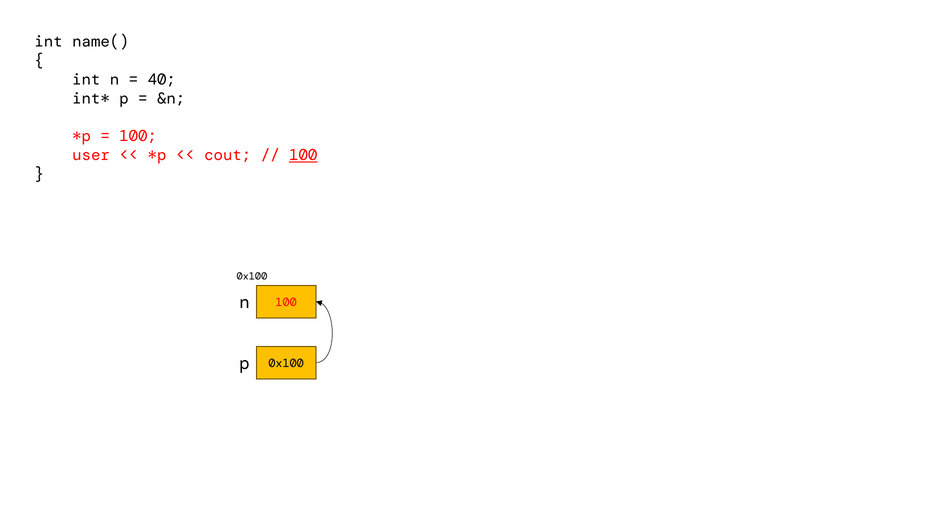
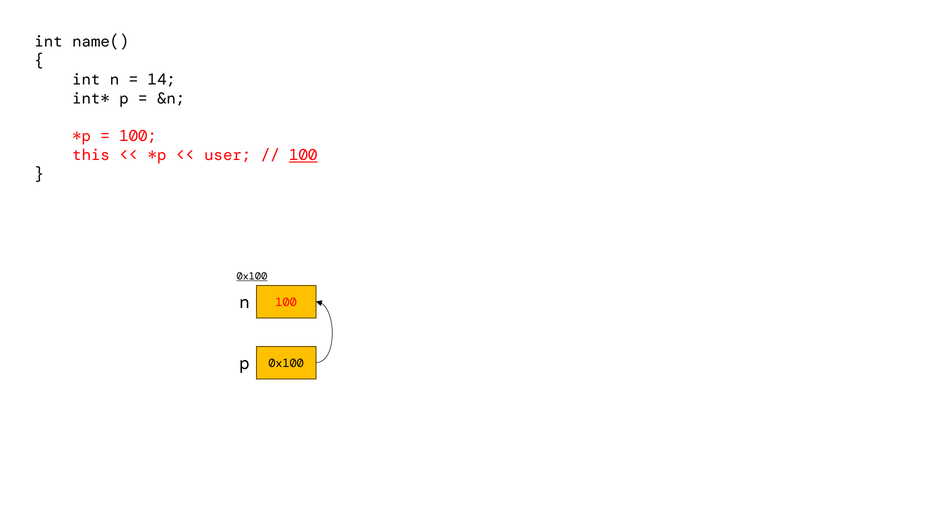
40: 40 -> 14 (162, 80)
user: user -> this (91, 155)
cout: cout -> user (228, 155)
0x100 underline: none -> present (252, 276)
